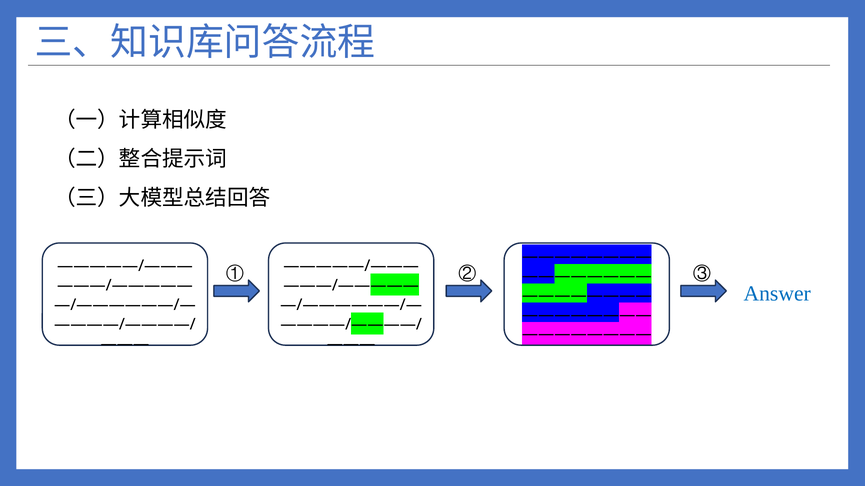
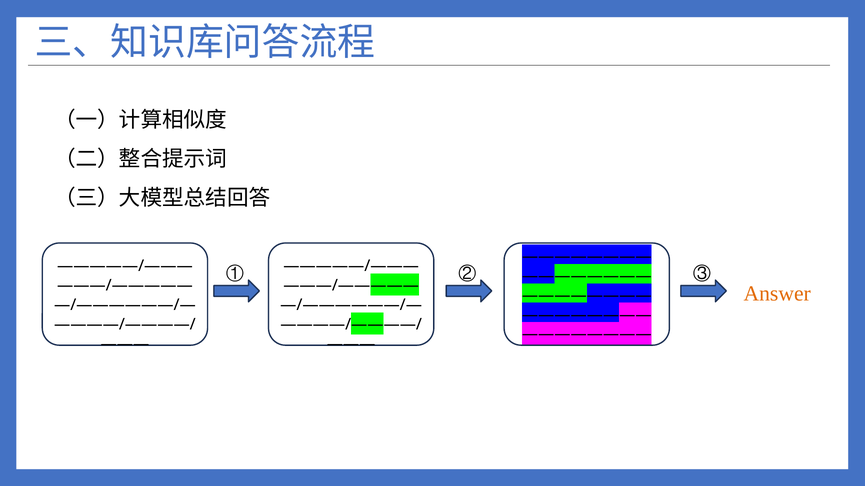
Answer colour: blue -> orange (777, 294)
